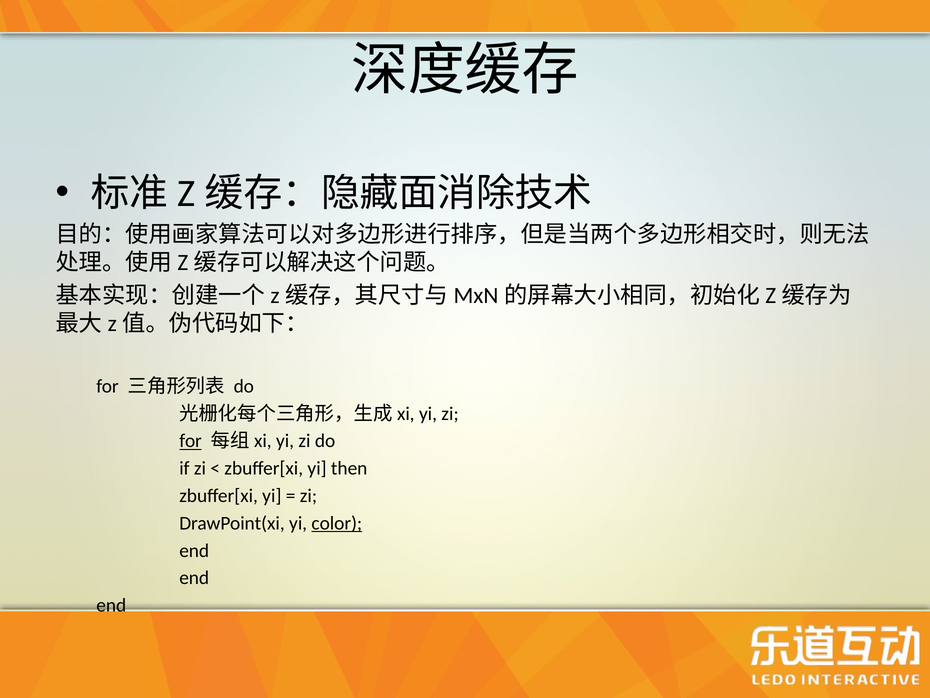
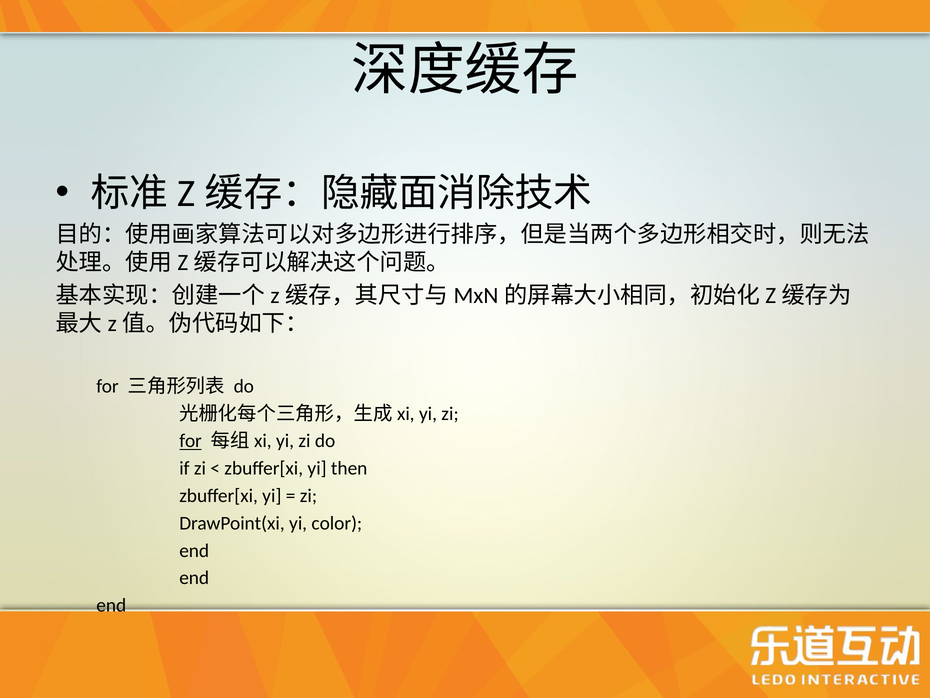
color underline: present -> none (337, 523)
